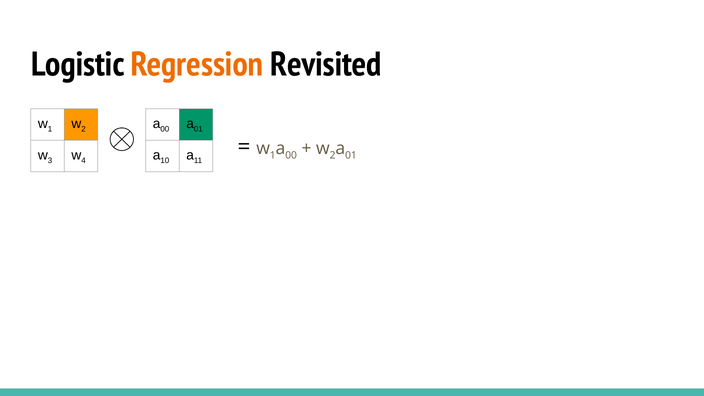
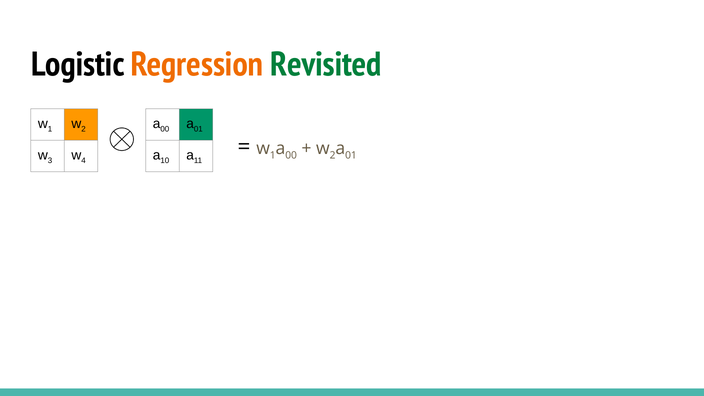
Revisited colour: black -> green (326, 64)
